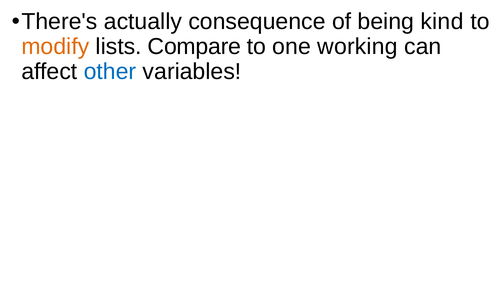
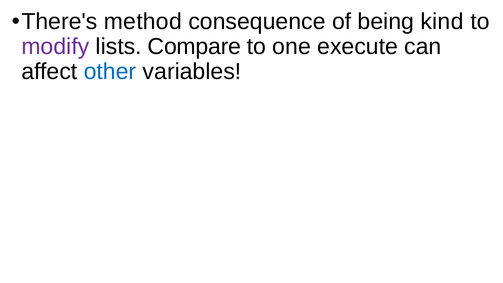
actually: actually -> method (143, 22)
modify colour: orange -> purple (55, 46)
working: working -> execute (358, 46)
